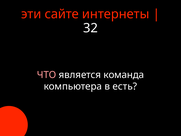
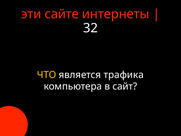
ЧТО colour: pink -> yellow (47, 75)
команда: команда -> трафика (124, 75)
есть: есть -> сайт (125, 86)
